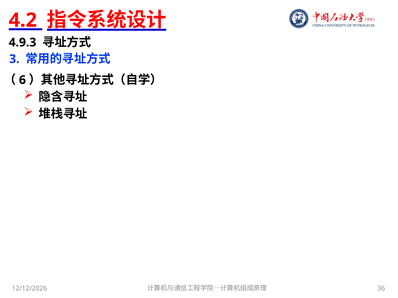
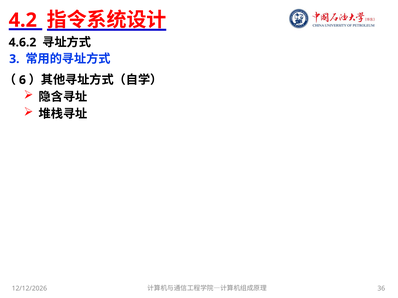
4.9.3: 4.9.3 -> 4.6.2 (22, 42)
